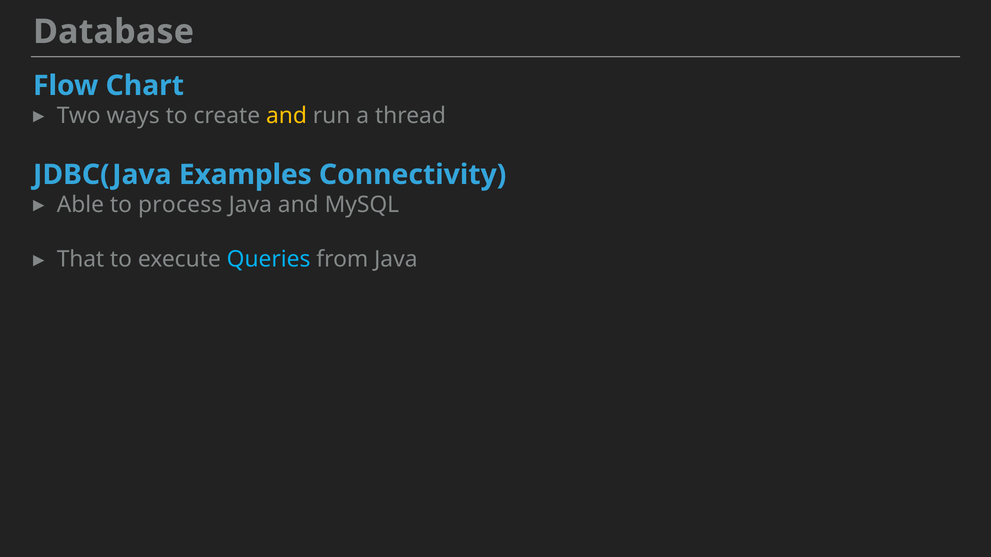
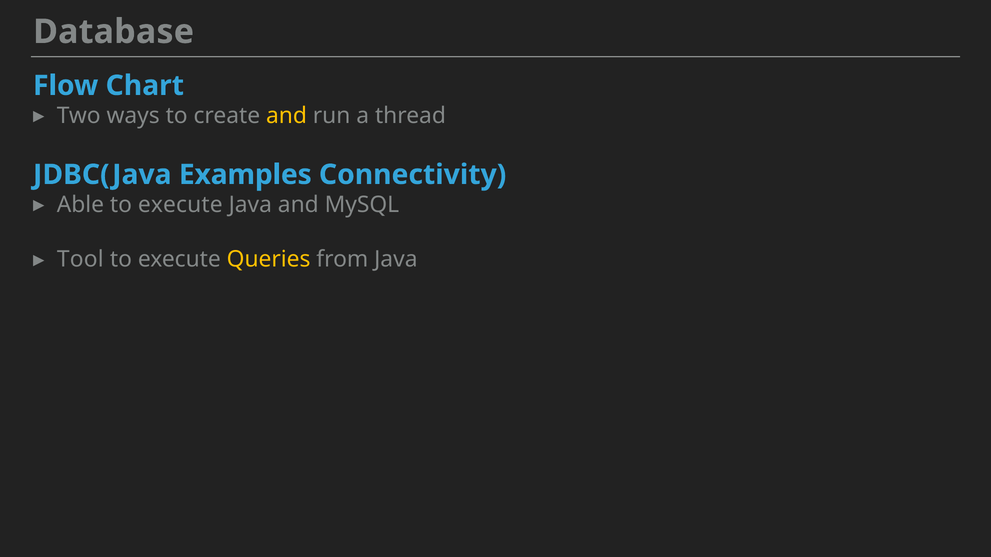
Able to process: process -> execute (180, 205)
That: That -> Tool (80, 260)
Queries colour: light blue -> yellow (269, 260)
